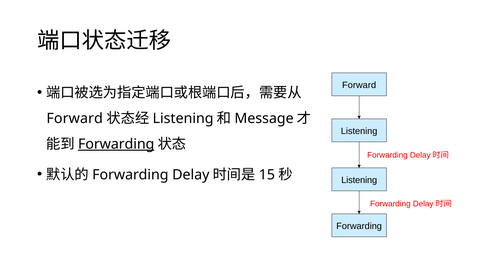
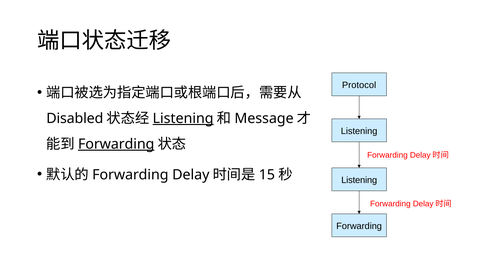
Forward: Forward -> Protocol (359, 85)
Forward: Forward -> Disabled (75, 118)
Listening underline: none -> present (183, 118)
